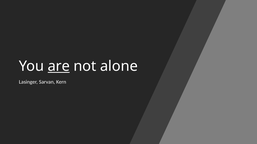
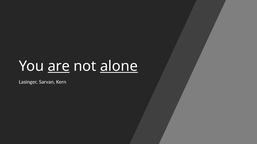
alone underline: none -> present (119, 66)
